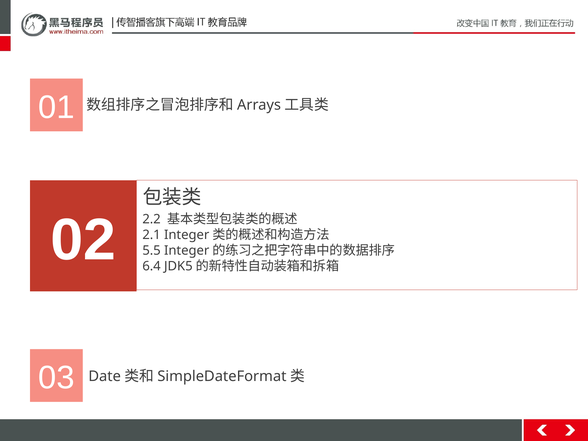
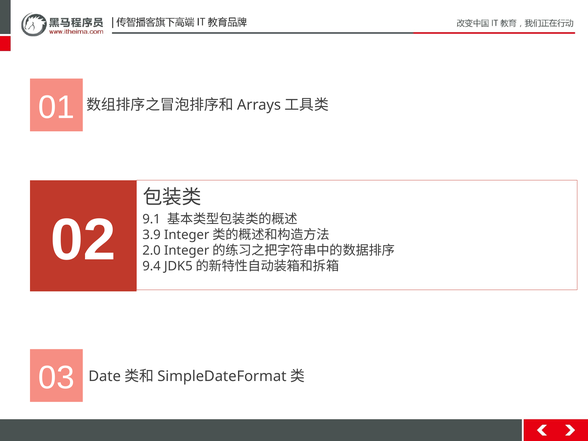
2.2: 2.2 -> 9.1 (152, 219)
2.1: 2.1 -> 3.9 (152, 235)
5.5: 5.5 -> 2.0 (152, 251)
6.4: 6.4 -> 9.4 (152, 266)
